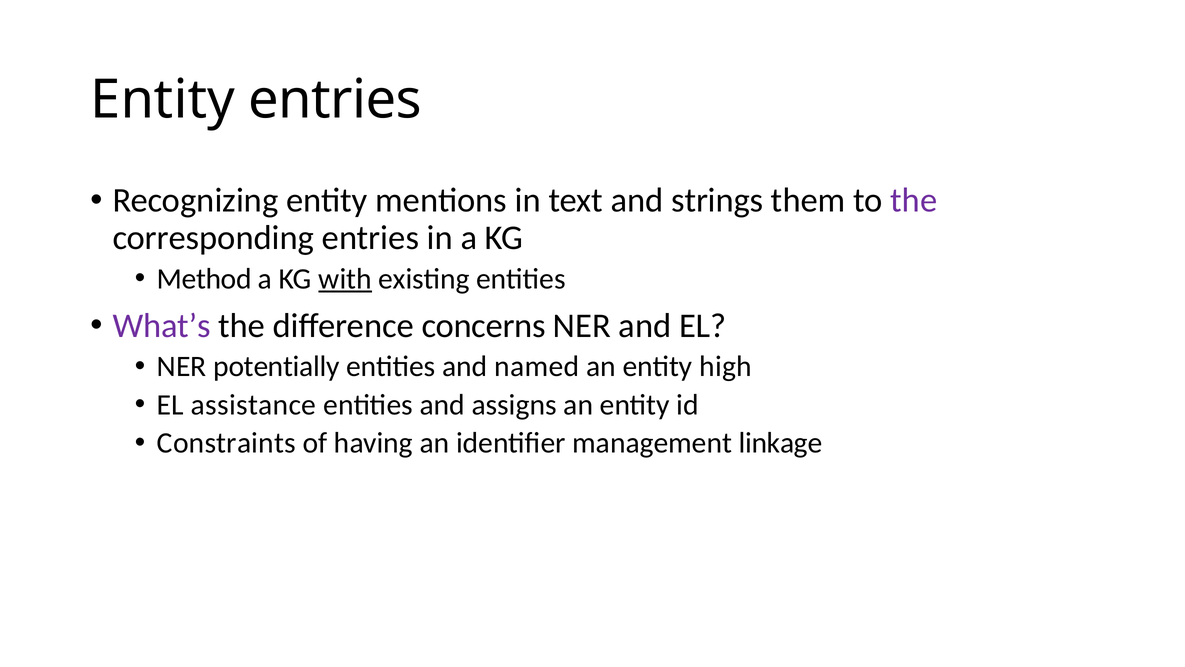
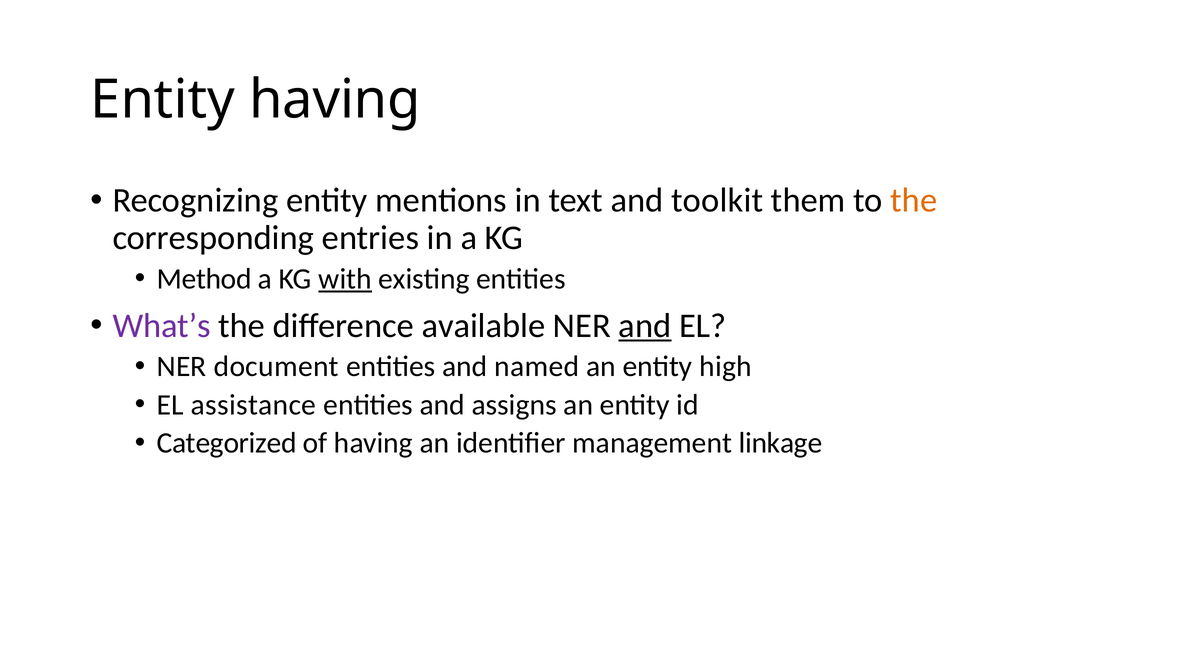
Entity entries: entries -> having (335, 100)
strings: strings -> toolkit (717, 200)
the colour: purple -> orange (914, 200)
concerns: concerns -> available (483, 326)
and underline: none -> present (645, 326)
potentially: potentially -> document (276, 366)
Constraints: Constraints -> Categorized (227, 443)
